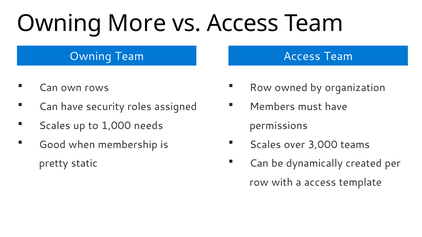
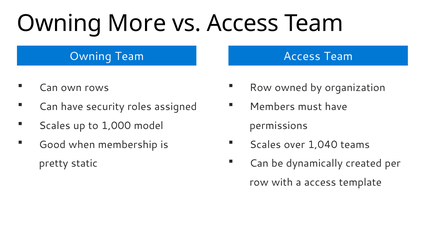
needs: needs -> model (149, 126)
3,000: 3,000 -> 1,040 (323, 145)
